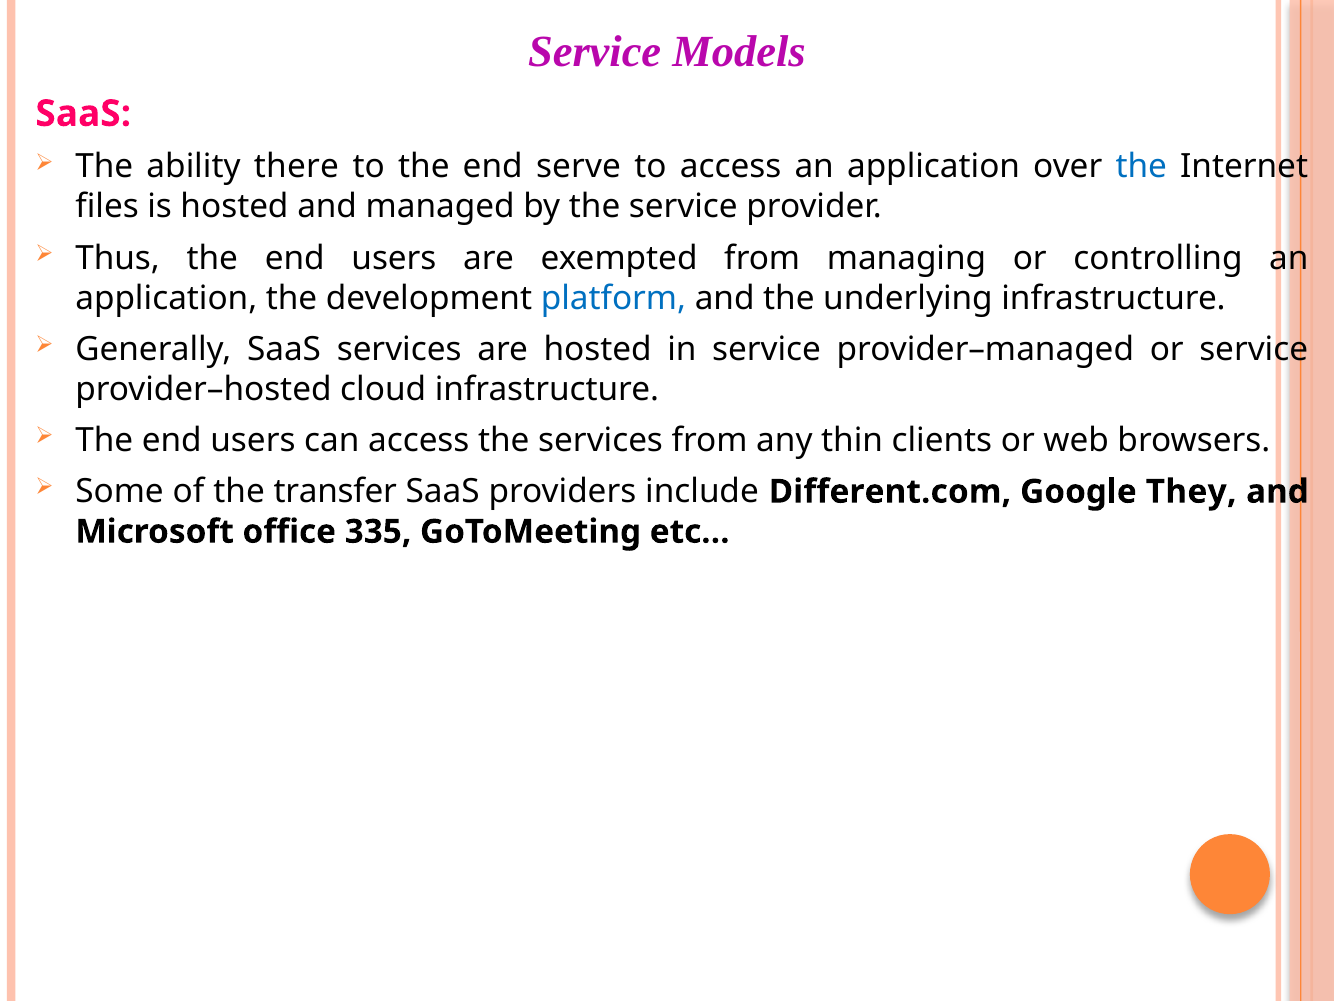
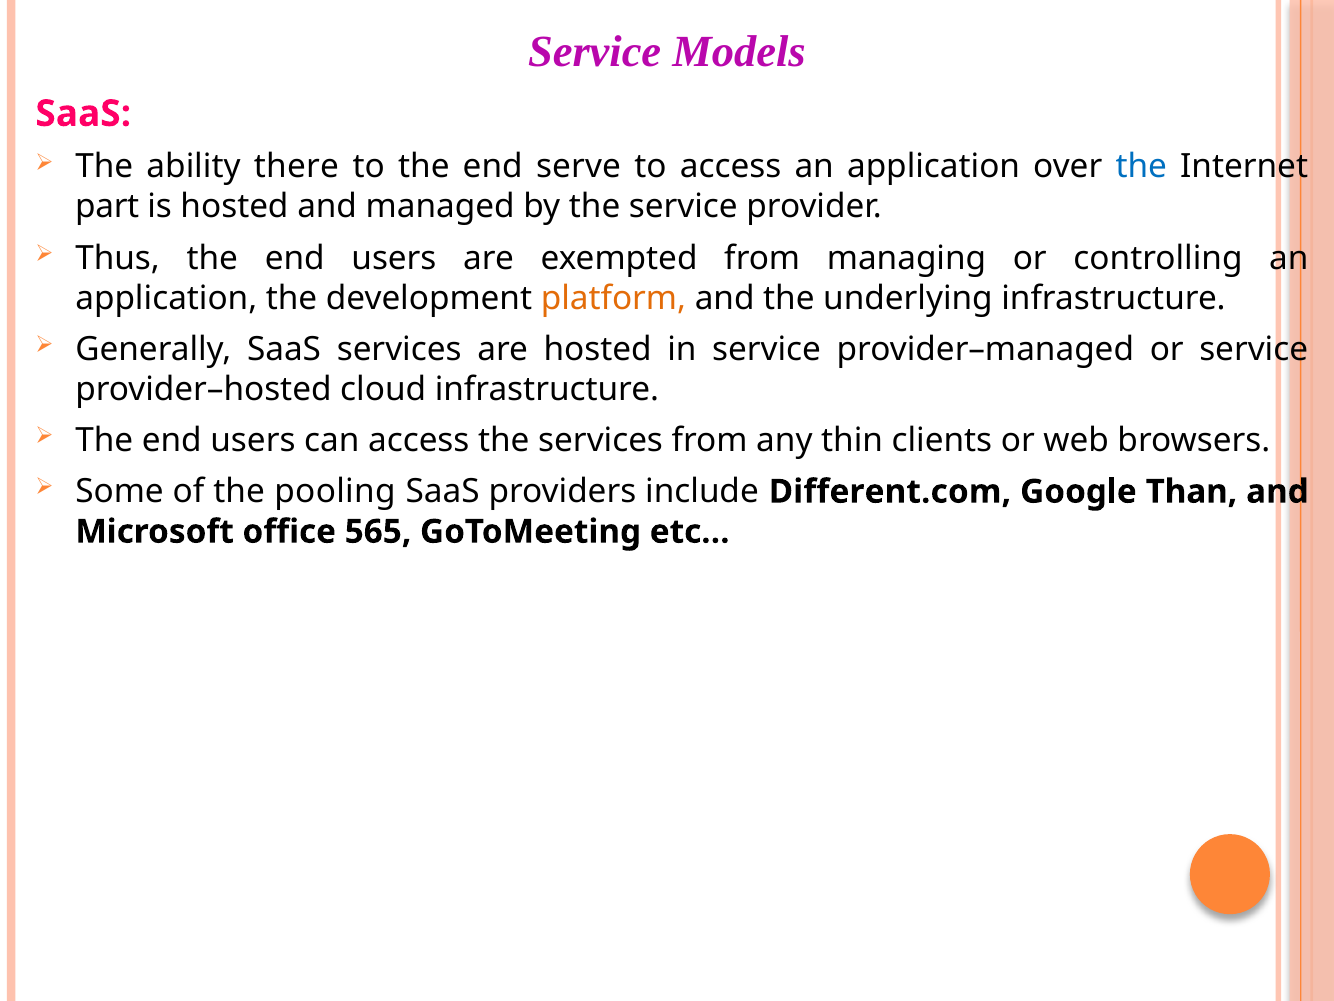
files: files -> part (107, 207)
platform colour: blue -> orange (613, 298)
transfer: transfer -> pooling (335, 491)
They: They -> Than (1191, 491)
335: 335 -> 565 (378, 531)
